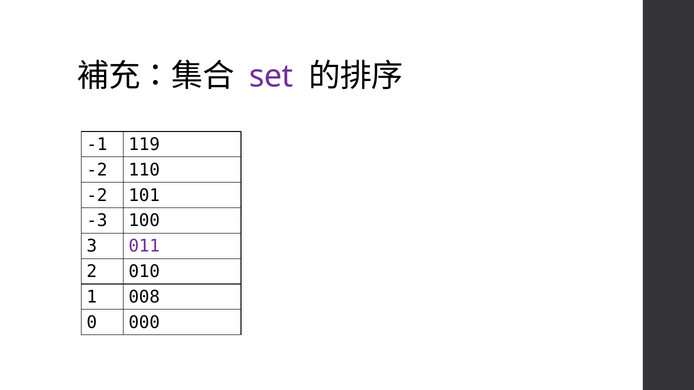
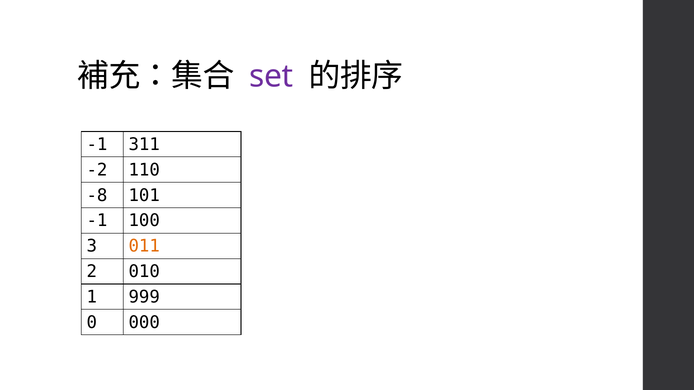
119: 119 -> 311 (144, 145)
-2: -2 -> -8 (97, 196)
-3: -3 -> -1 (97, 221)
011 colour: purple -> orange (144, 246)
008: 008 -> 999 (144, 297)
